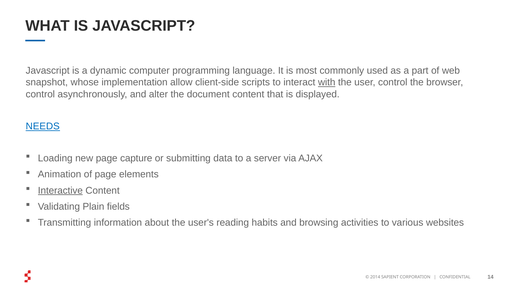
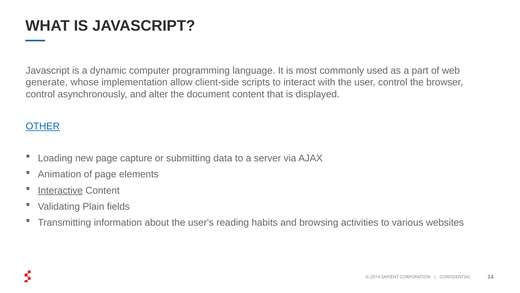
snapshot: snapshot -> generate (47, 82)
with underline: present -> none (327, 82)
NEEDS: NEEDS -> OTHER (43, 126)
